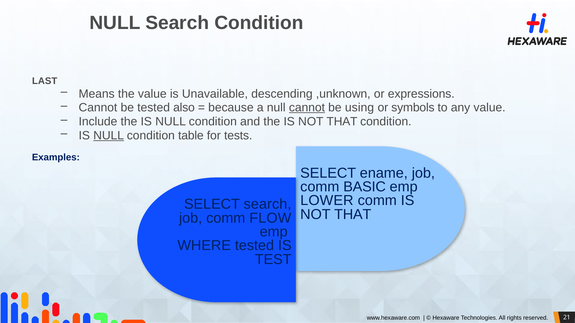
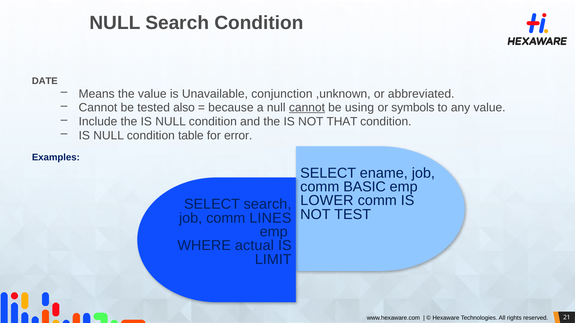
LAST: LAST -> DATE (45, 81)
descending: descending -> conjunction (282, 94)
expressions: expressions -> abbreviated (421, 94)
NULL underline: present -> none (109, 136)
tests: tests -> error (238, 136)
THAT: THAT -> TEST (353, 215)
FLOW: FLOW -> LINES (270, 218)
WHERE tested: tested -> actual (254, 246)
TEST: TEST -> LIMIT (273, 260)
